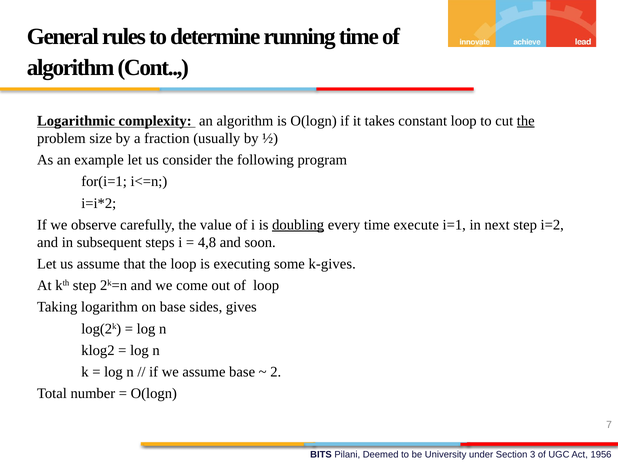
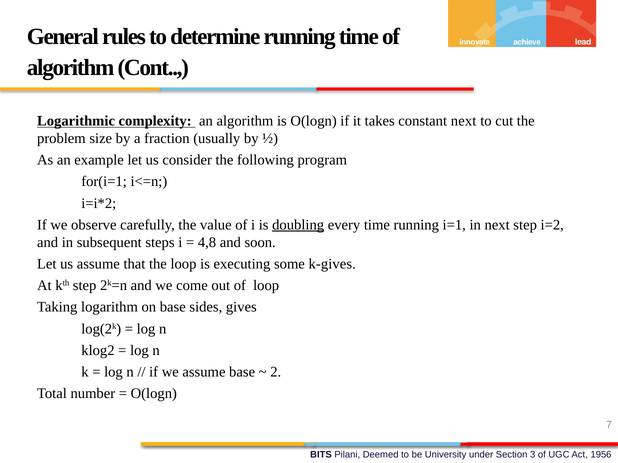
constant loop: loop -> next (464, 121)
the underline: present -> none (526, 121)
time execute: execute -> running (416, 225)
